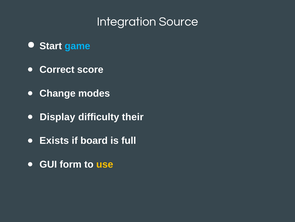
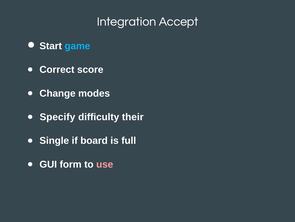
Source: Source -> Accept (179, 22)
Display: Display -> Specify (57, 117)
Exists: Exists -> Single (54, 140)
use colour: yellow -> pink (105, 164)
